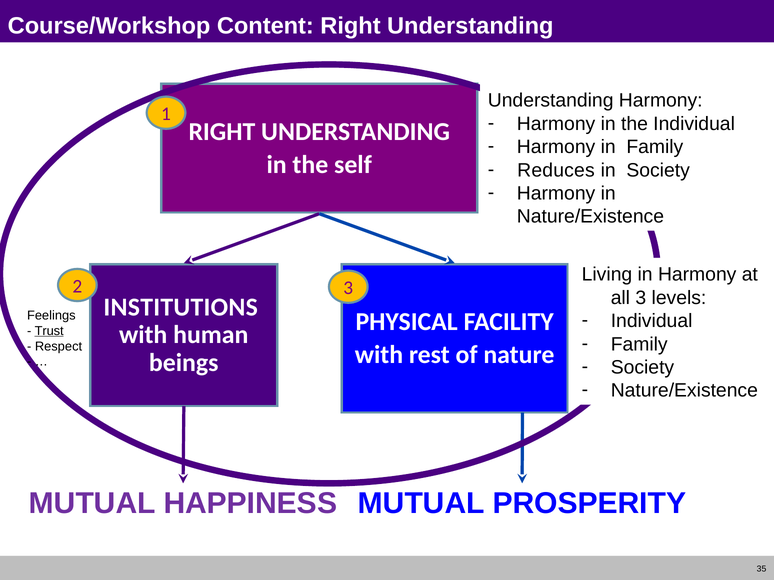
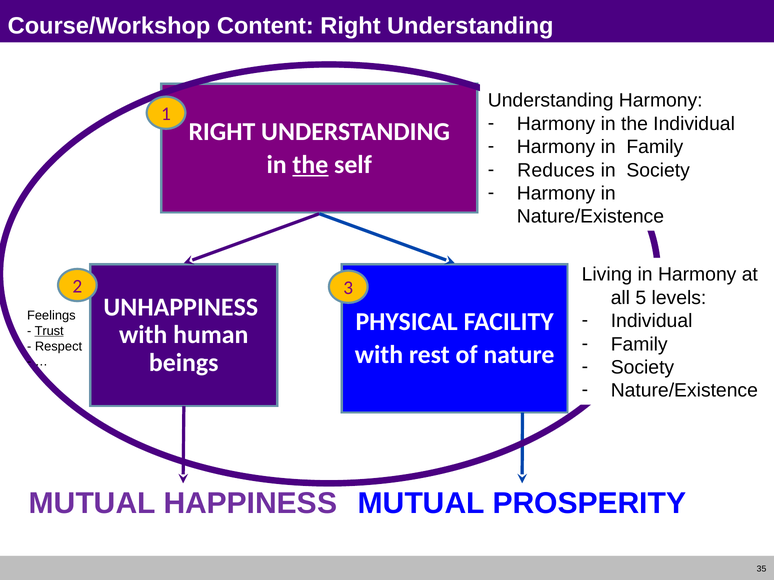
the underline: none -> present (310, 165)
all 3: 3 -> 5 (641, 298)
INSTITUTIONS: INSTITUTIONS -> UNHAPPINESS (181, 307)
